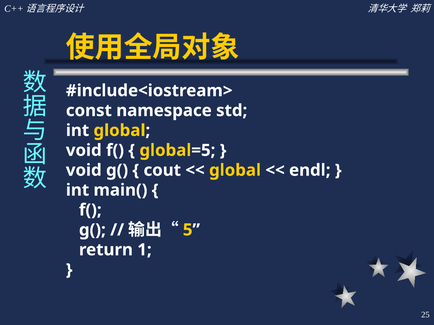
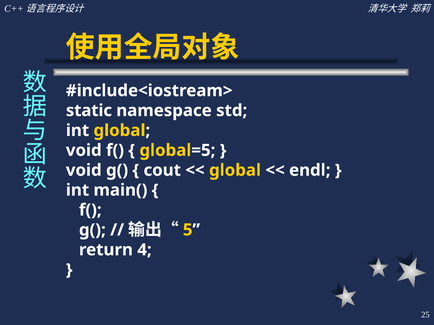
const: const -> static (89, 111)
1: 1 -> 4 (144, 250)
